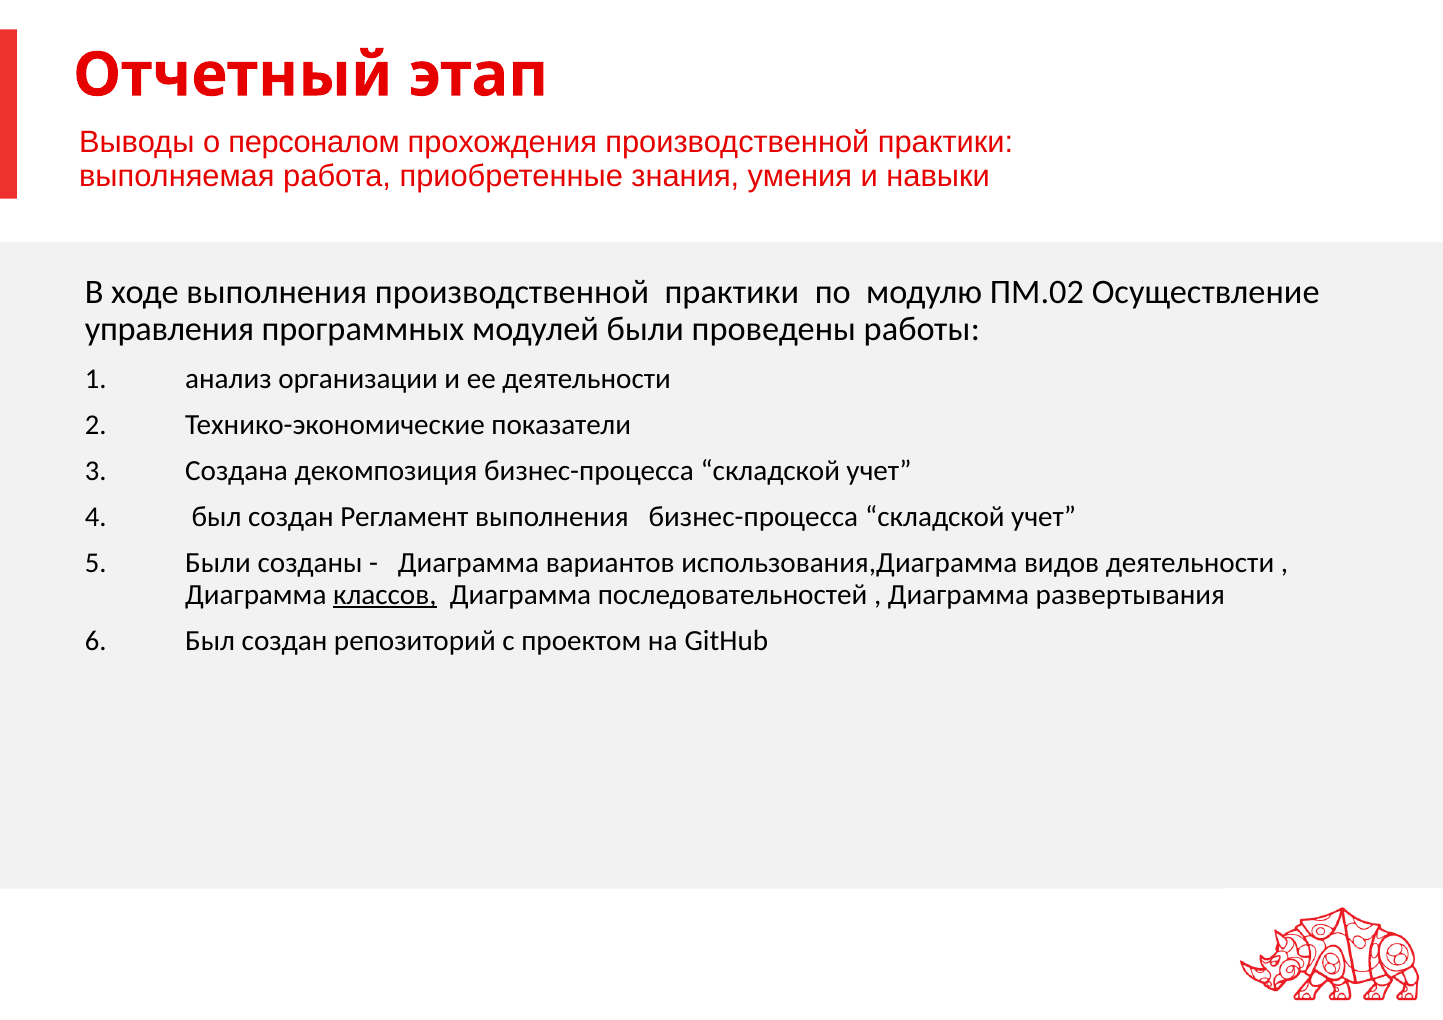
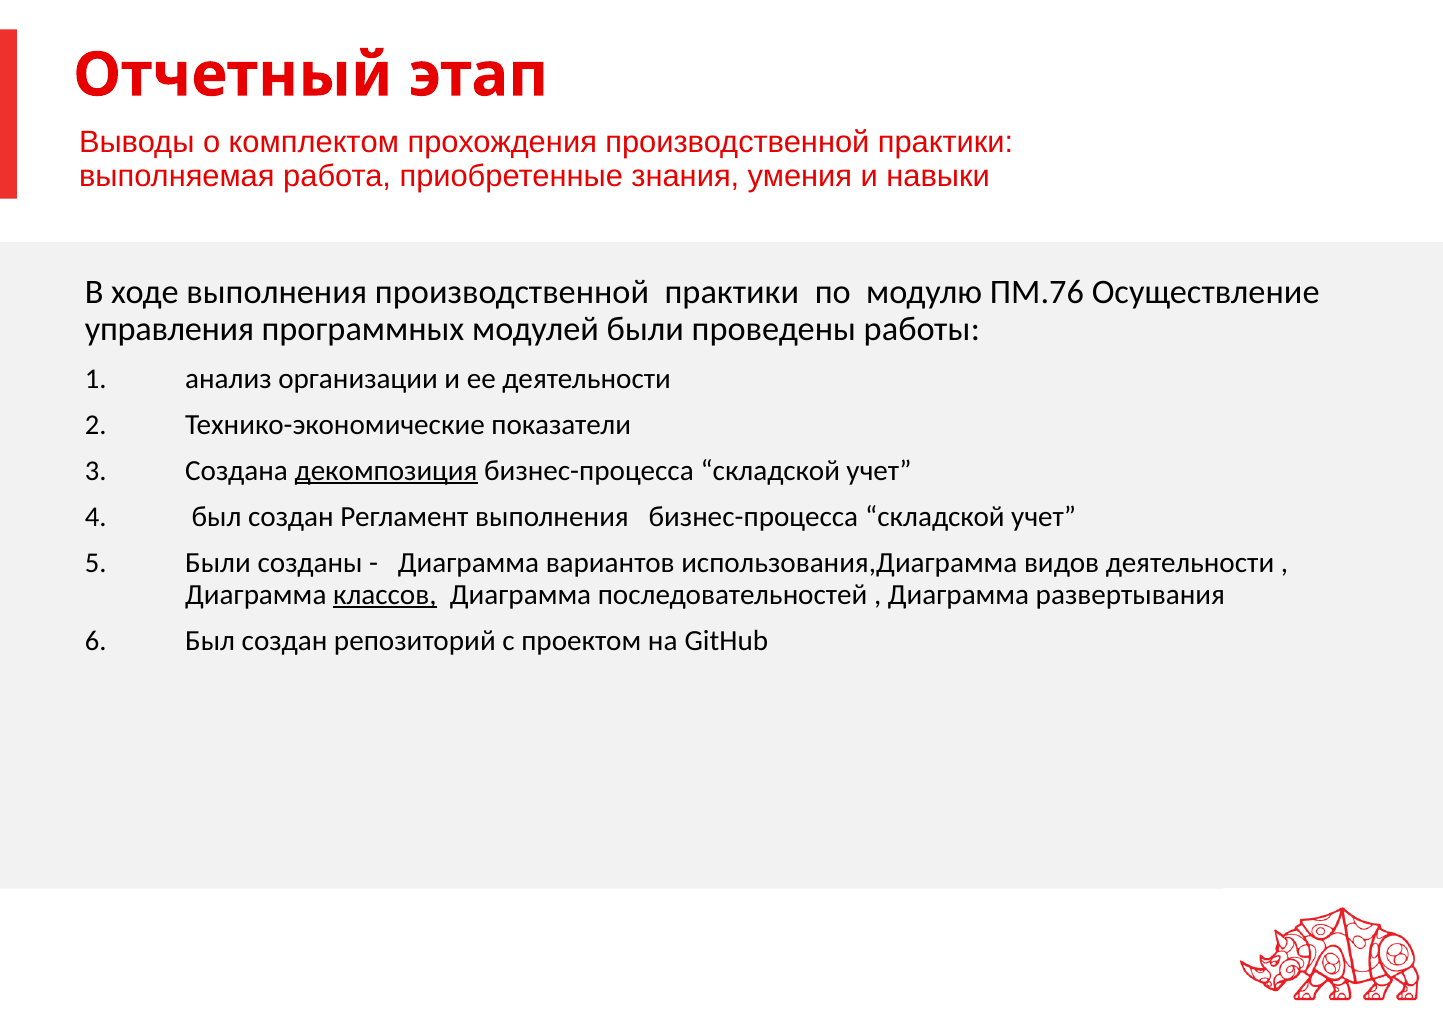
персоналом: персоналом -> комплектом (314, 143)
ПМ.02: ПМ.02 -> ПМ.76 (1037, 293)
декомпозиция underline: none -> present (386, 471)
